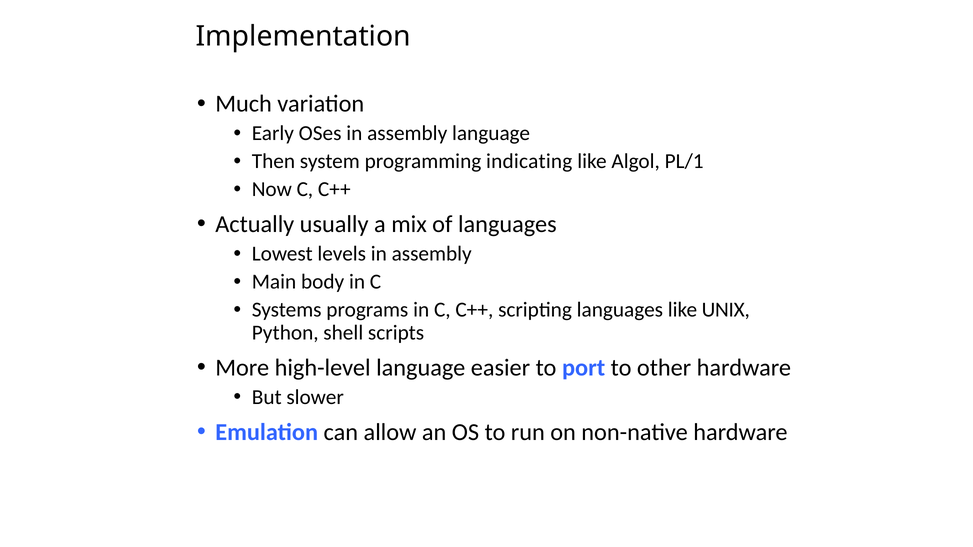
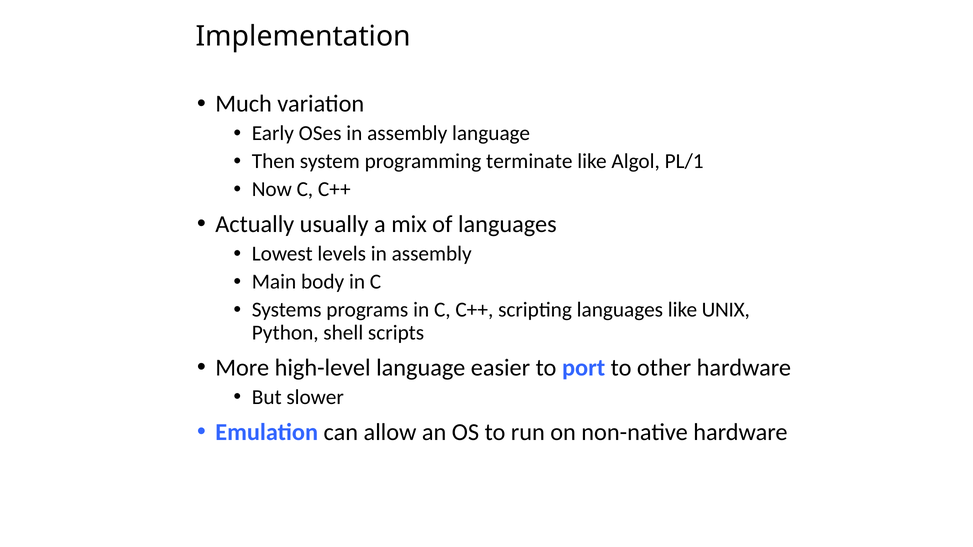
indicating: indicating -> terminate (529, 162)
